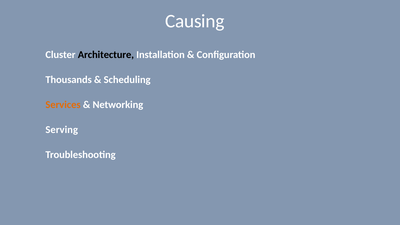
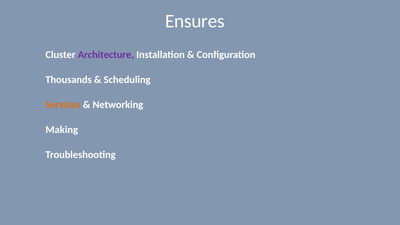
Causing: Causing -> Ensures (195, 21)
Architecture colour: black -> purple (106, 55)
Serving: Serving -> Making (62, 130)
